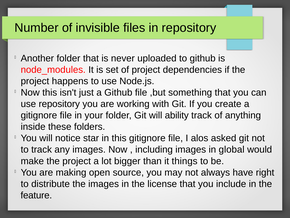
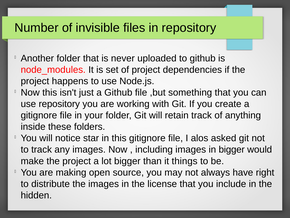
ability: ability -> retain (177, 115)
in global: global -> bigger (232, 149)
feature: feature -> hidden (36, 195)
